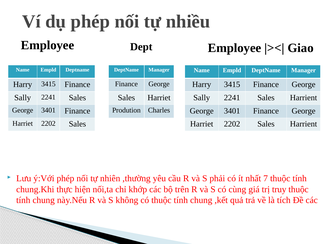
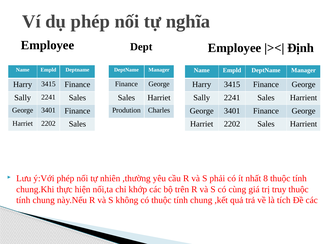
nhiều: nhiều -> nghĩa (188, 22)
Giao: Giao -> Định (301, 48)
7: 7 -> 8 (266, 179)
